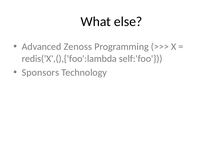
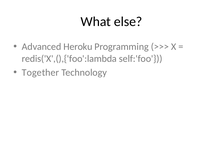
Zenoss: Zenoss -> Heroku (78, 47)
Sponsors: Sponsors -> Together (40, 73)
